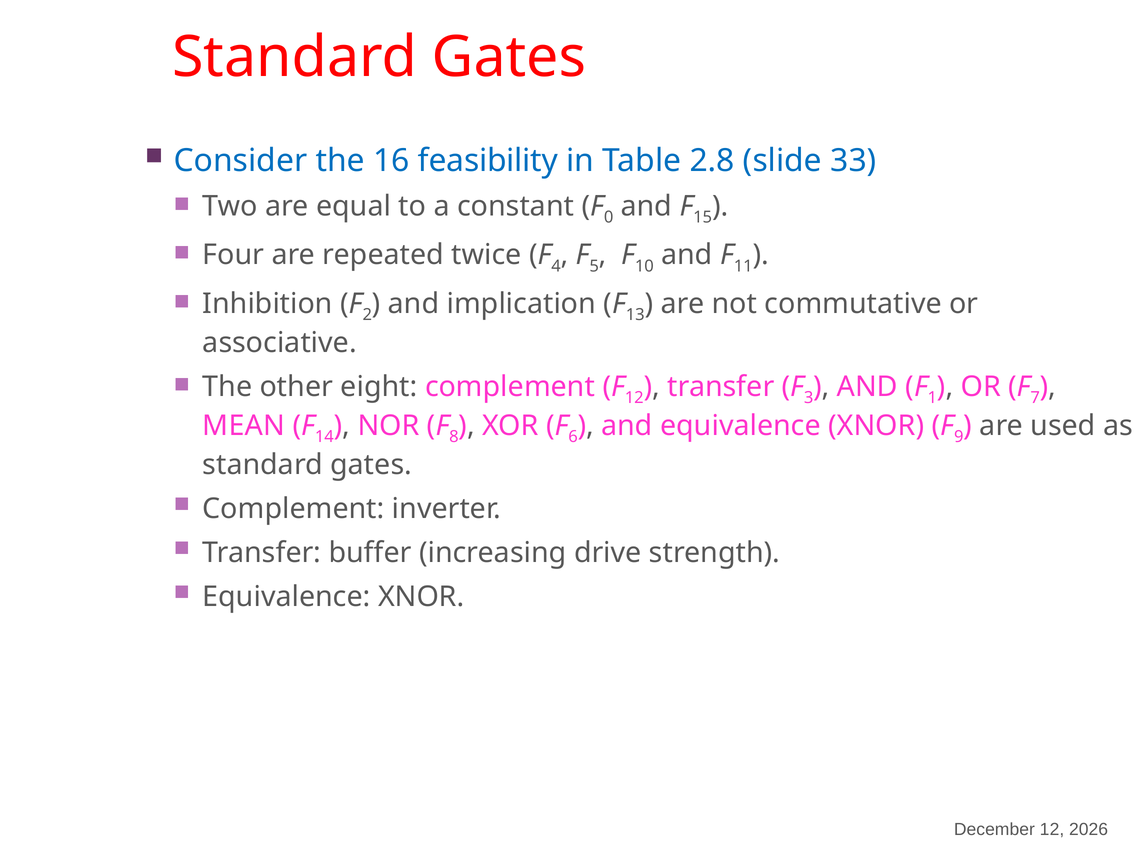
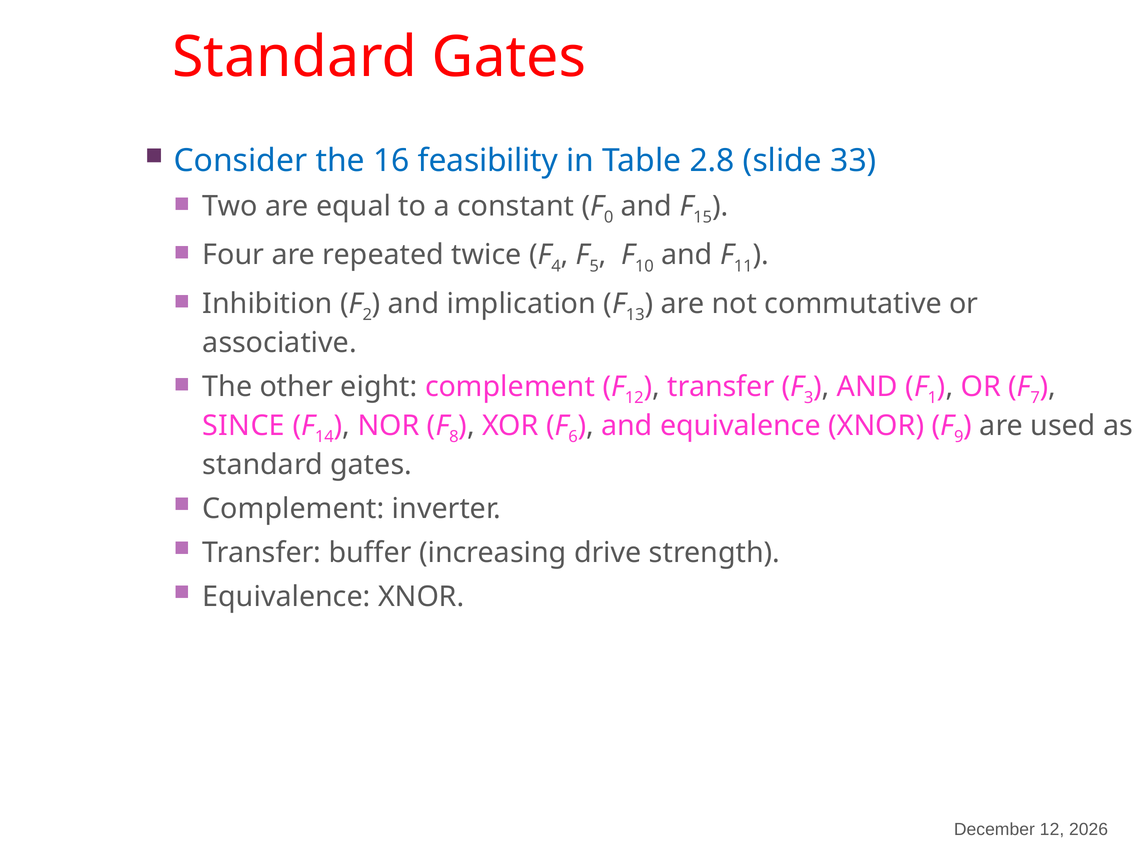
MEAN: MEAN -> SINCE (244, 426)
